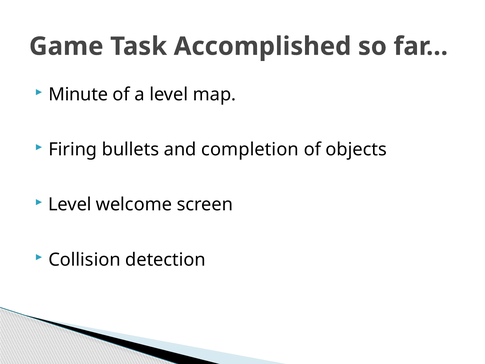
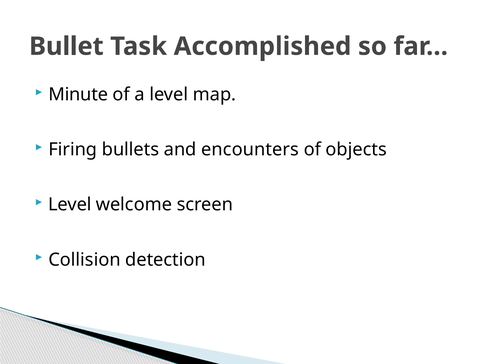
Game: Game -> Bullet (66, 46)
completion: completion -> encounters (250, 149)
